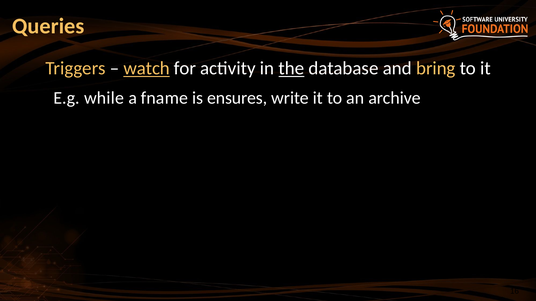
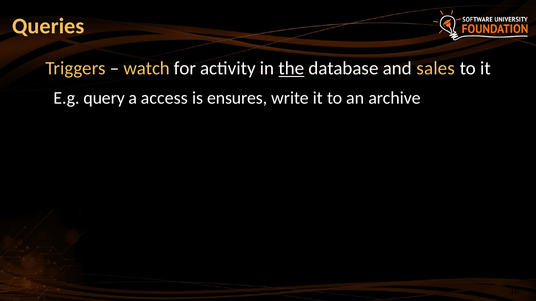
watch underline: present -> none (147, 68)
bring: bring -> sales (436, 68)
while: while -> query (104, 98)
fname: fname -> access (164, 98)
